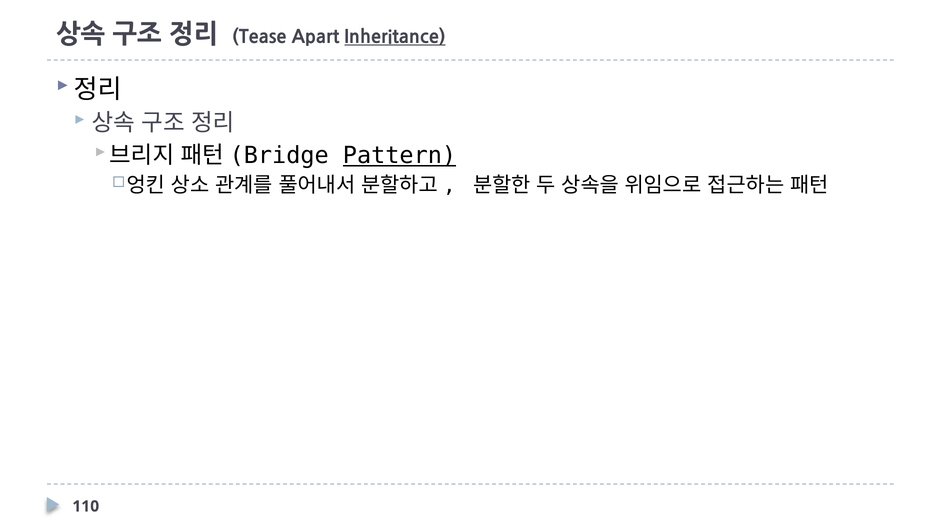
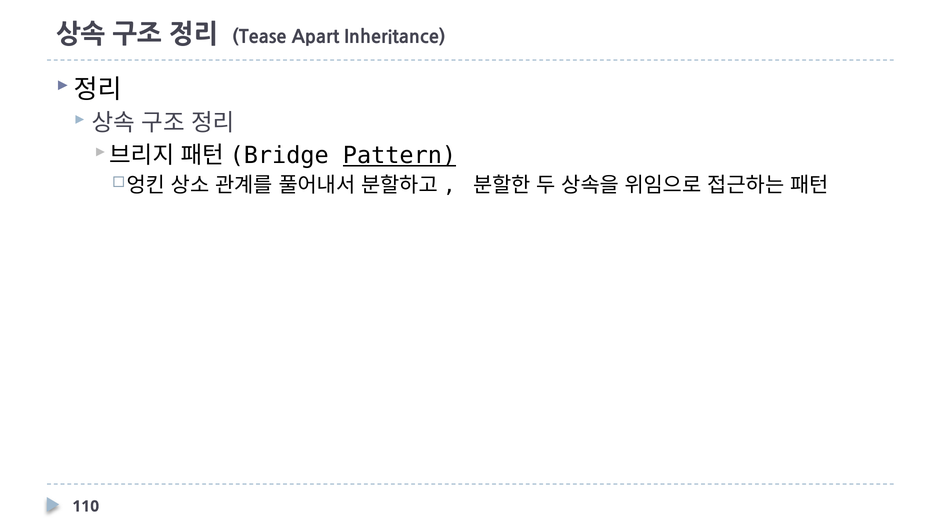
Inheritance underline: present -> none (395, 37)
